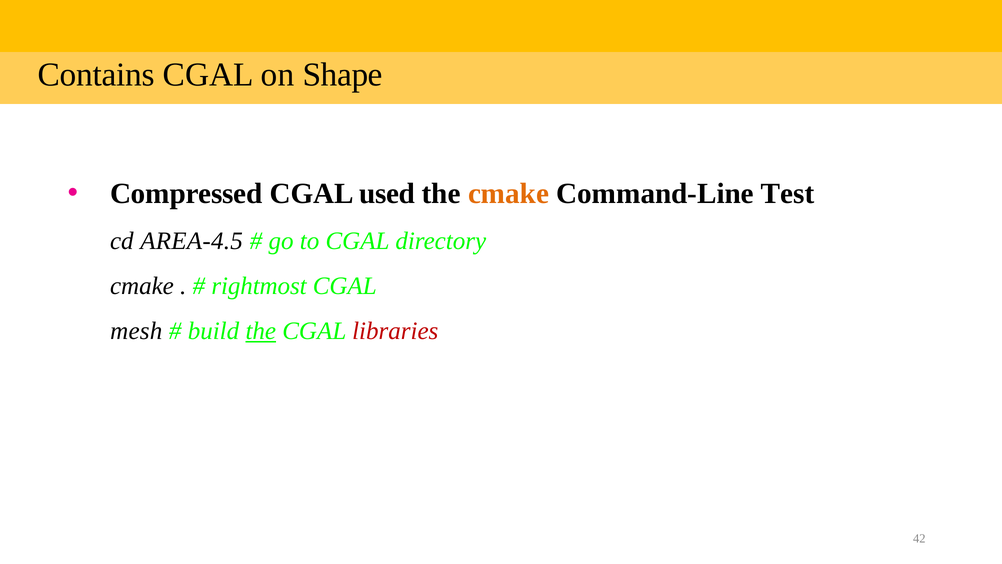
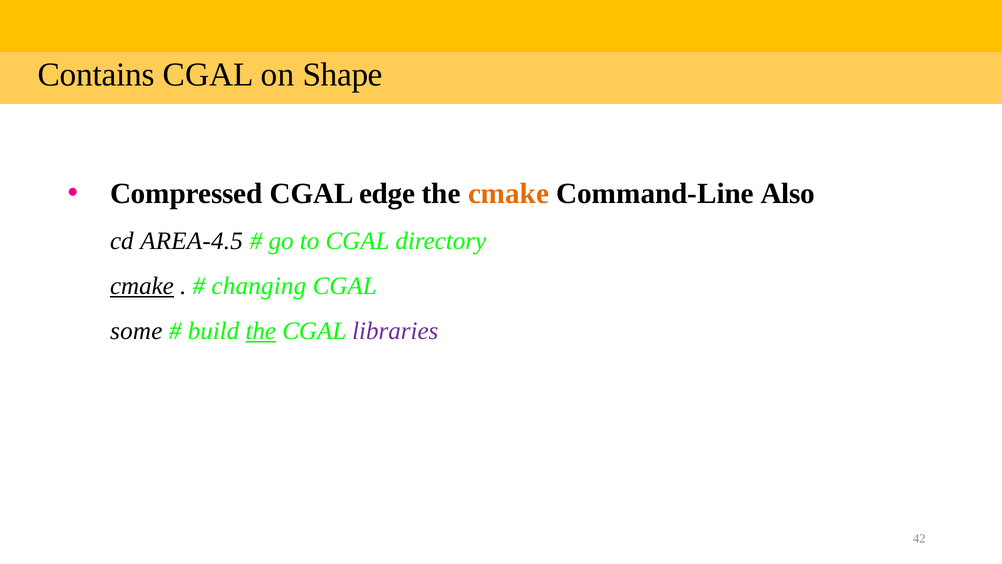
used: used -> edge (387, 193)
Test: Test -> Also (788, 193)
cmake underline: none -> present (142, 286)
rightmost: rightmost -> changing (259, 286)
mesh: mesh -> some (136, 331)
libraries colour: red -> purple (395, 331)
